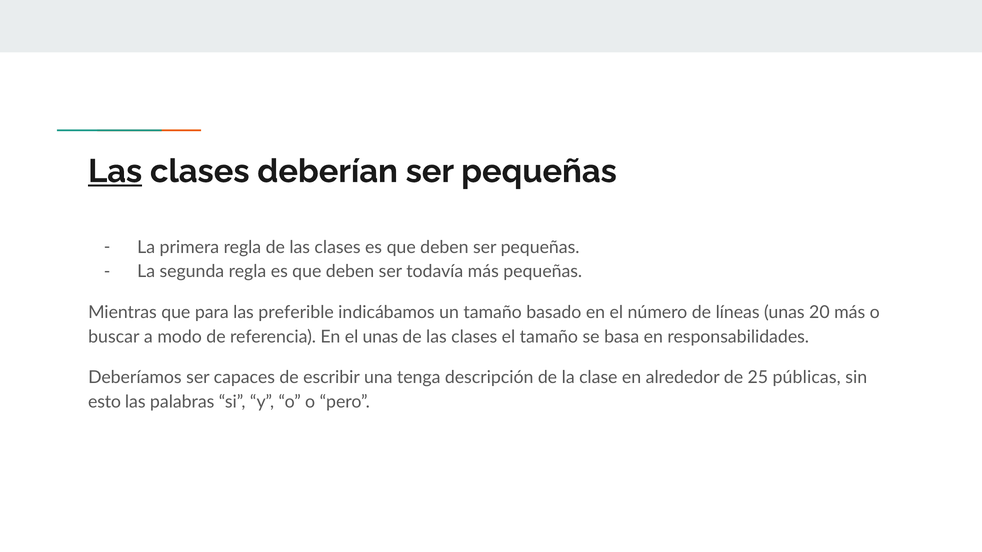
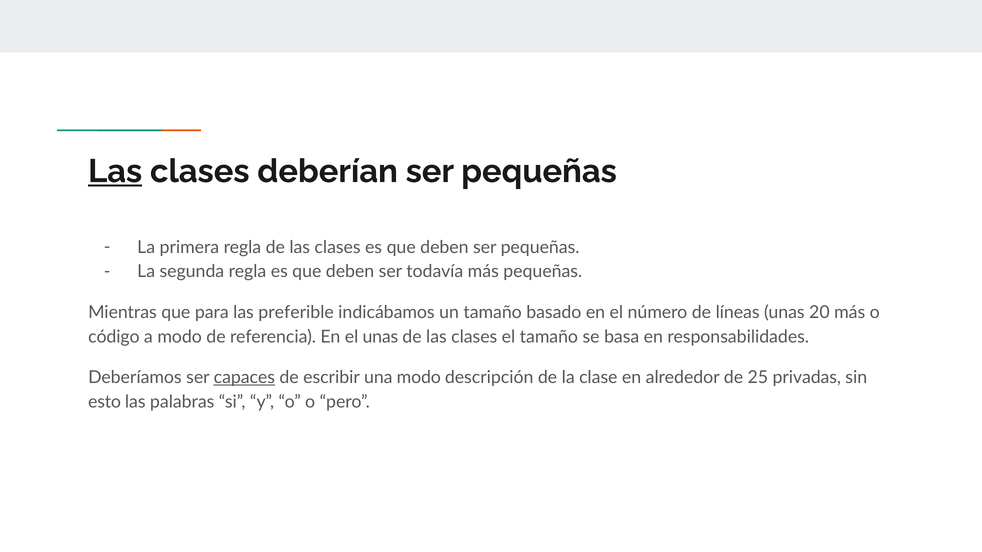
buscar: buscar -> código (114, 337)
capaces underline: none -> present (244, 378)
una tenga: tenga -> modo (419, 378)
públicas: públicas -> privadas (807, 378)
